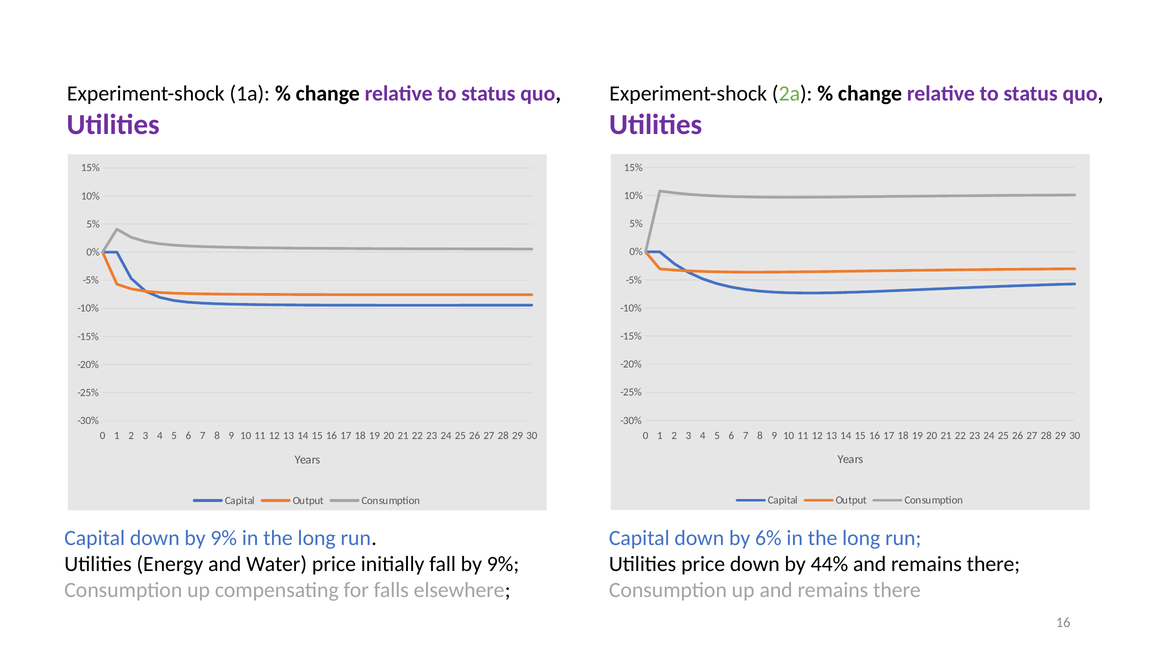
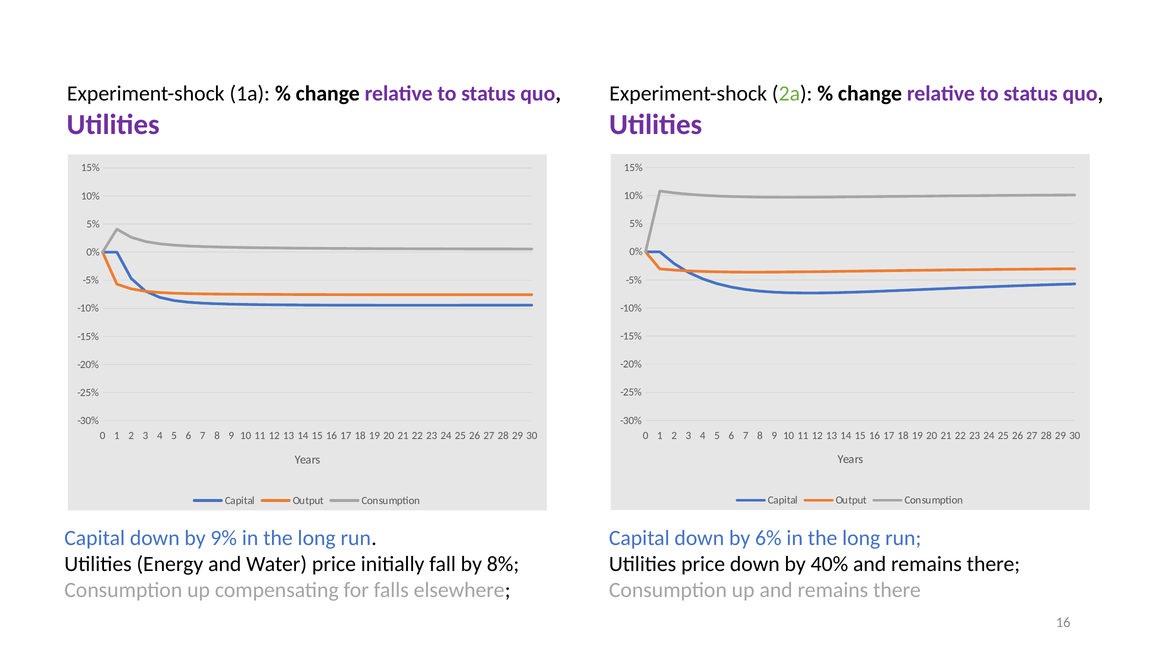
fall by 9%: 9% -> 8% (503, 564)
44%: 44% -> 40% (829, 564)
